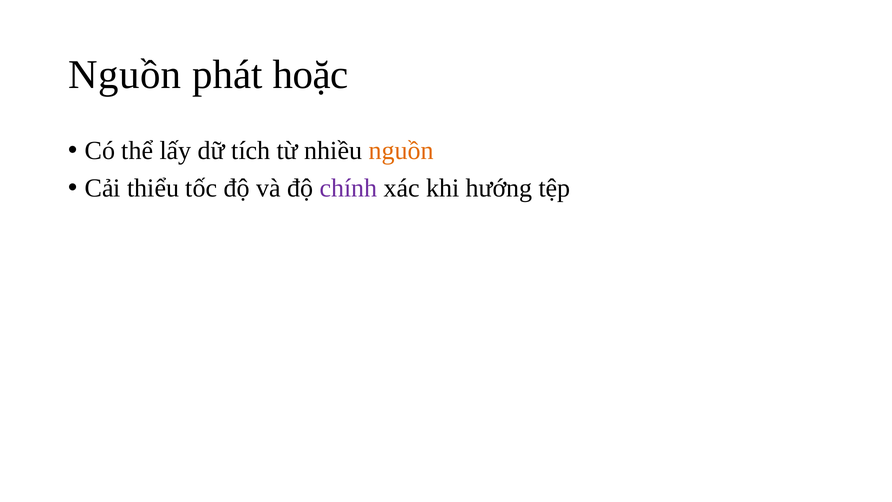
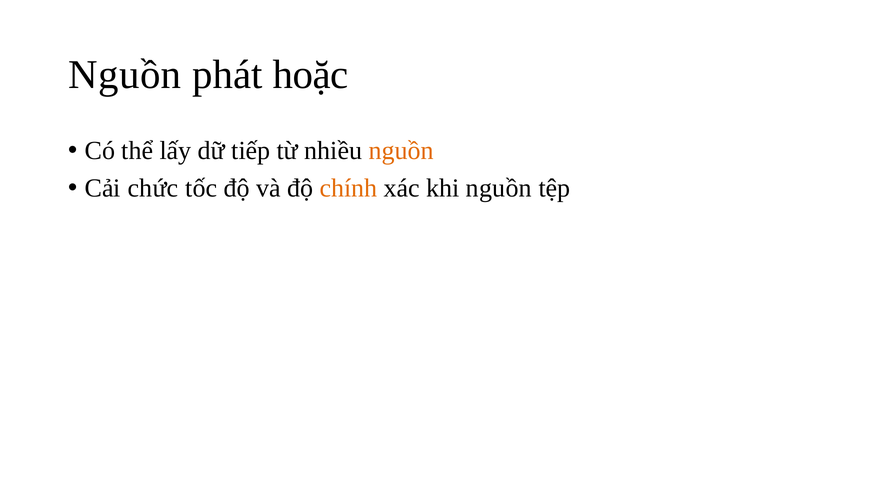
tích: tích -> tiếp (251, 151)
thiểu: thiểu -> chức (153, 188)
chính colour: purple -> orange (348, 188)
khi hướng: hướng -> nguồn (499, 188)
